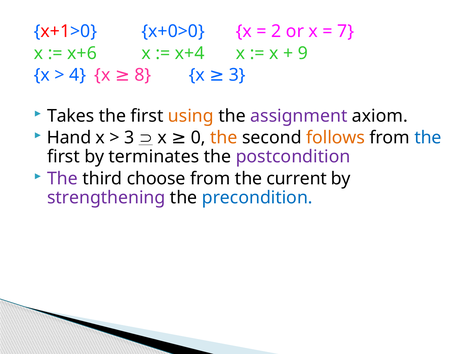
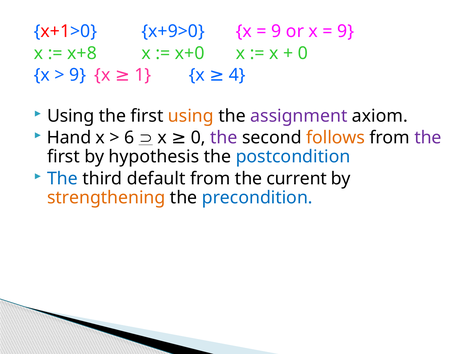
x+0>0: x+0>0 -> x+9>0 (173, 31)
2: 2 -> 9 (276, 31)
7: 7 -> 9 (346, 31)
x+6: x+6 -> x+8 (82, 53)
x+4: x+4 -> x+0 (190, 53)
9: 9 -> 0 (303, 53)
x 3: 3 -> 4 (237, 75)
4: 4 -> 9 (78, 75)
8: 8 -> 1 (143, 75)
Takes: Takes -> Using (71, 116)
3: 3 -> 6 (129, 138)
the colour: orange -> purple (224, 138)
the colour: blue -> purple (428, 138)
terminates: terminates -> hypothesis (154, 157)
postcondition colour: purple -> blue (293, 157)
The colour: purple -> blue (63, 179)
choose: choose -> default (156, 179)
strengthening colour: purple -> orange (106, 198)
